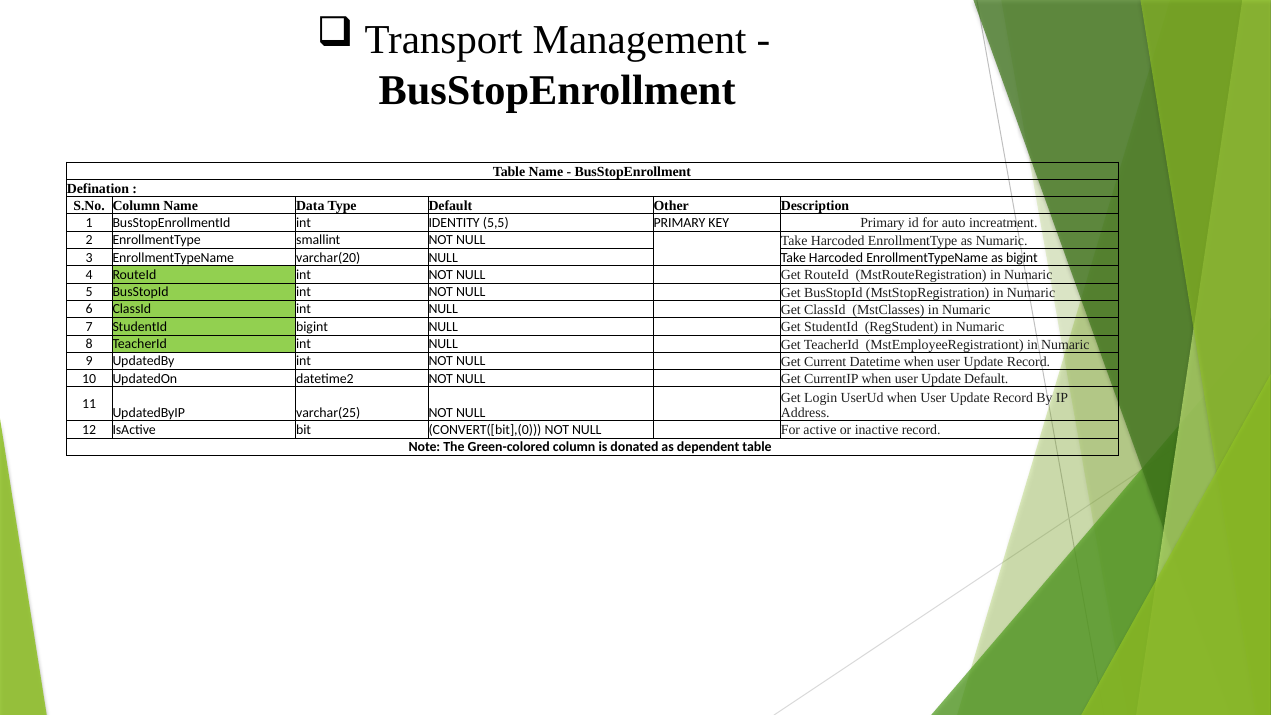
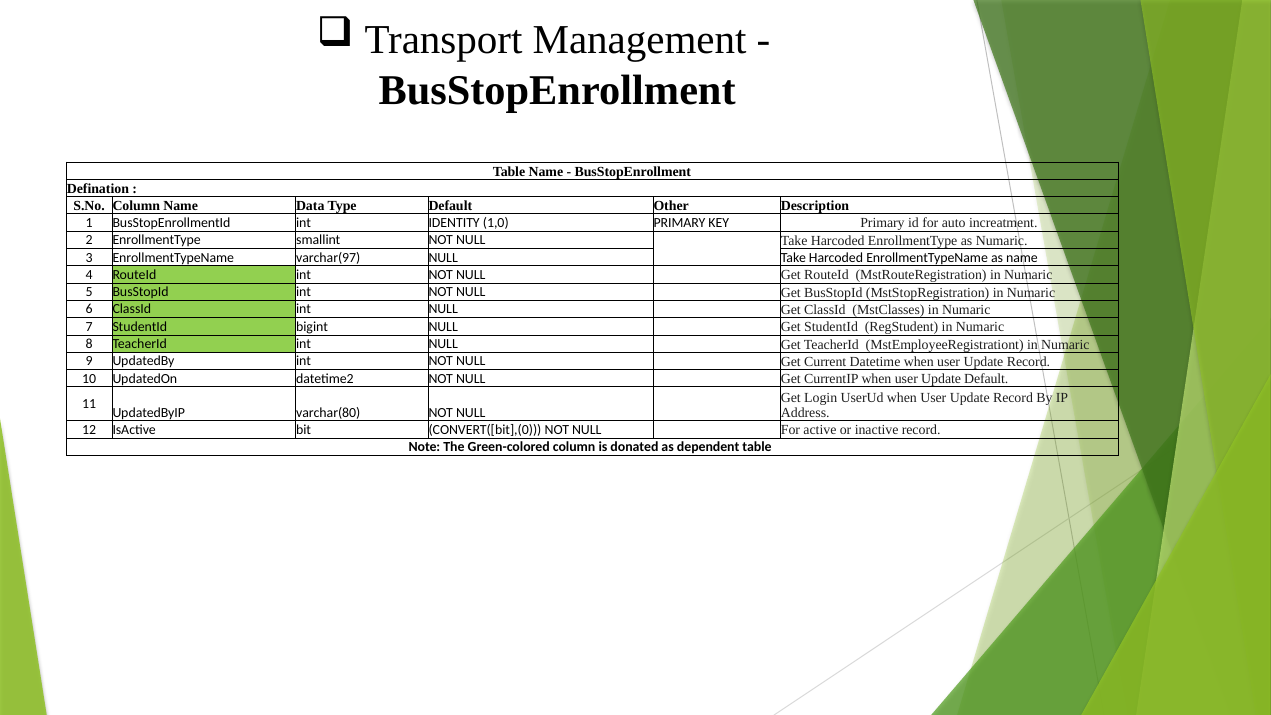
5,5: 5,5 -> 1,0 (496, 223)
varchar(20: varchar(20 -> varchar(97 (328, 257)
as bigint: bigint -> name (1022, 257)
varchar(25: varchar(25 -> varchar(80 (328, 412)
